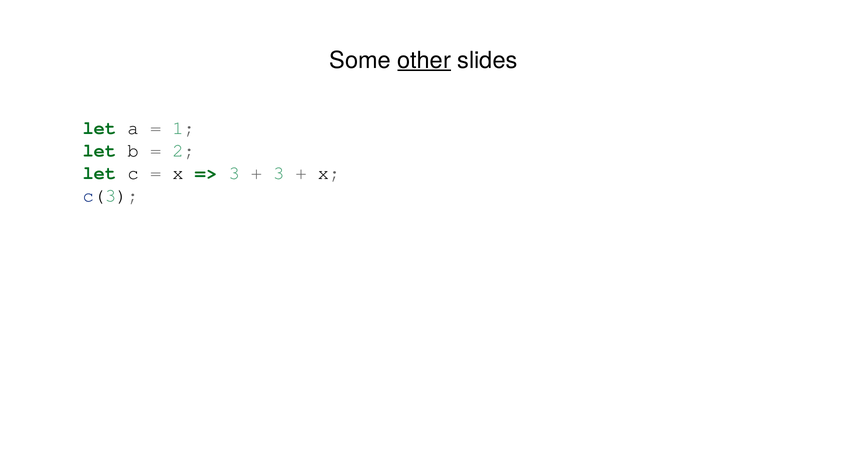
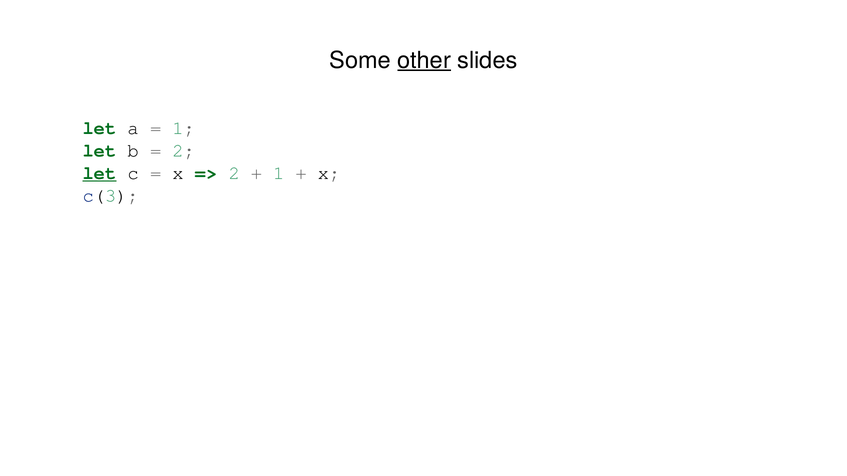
let underline: none -> present (99, 173)
3: 3 -> 2 (234, 173)
3: 3 -> 1 (279, 173)
